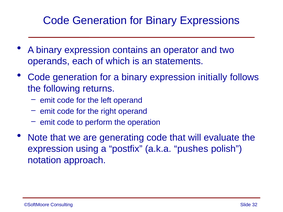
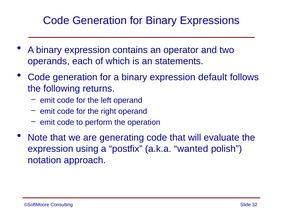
initially: initially -> default (213, 77)
pushes: pushes -> wanted (191, 149)
